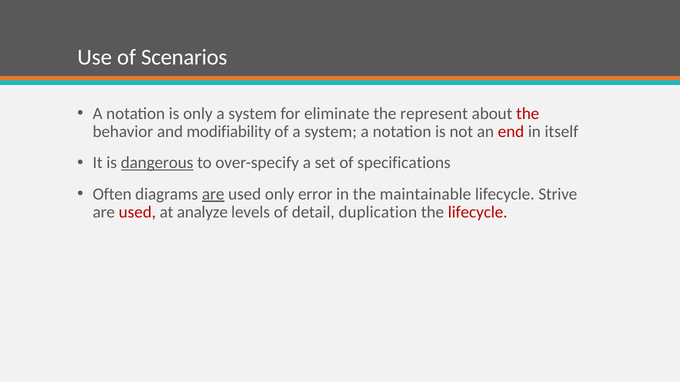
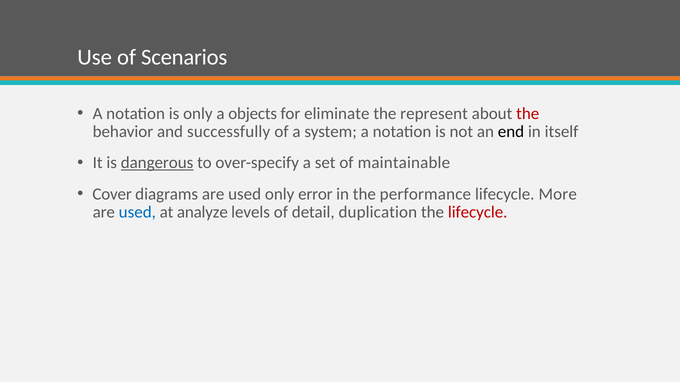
only a system: system -> objects (253, 114)
modifiability: modifiability -> successfully (229, 132)
end colour: red -> black (511, 132)
specifications: specifications -> maintainable (404, 163)
Often: Often -> Cover (112, 194)
are underline: present -> none (213, 194)
maintainable: maintainable -> performance (425, 194)
Strive: Strive -> More (558, 194)
used colour: red -> blue (137, 213)
